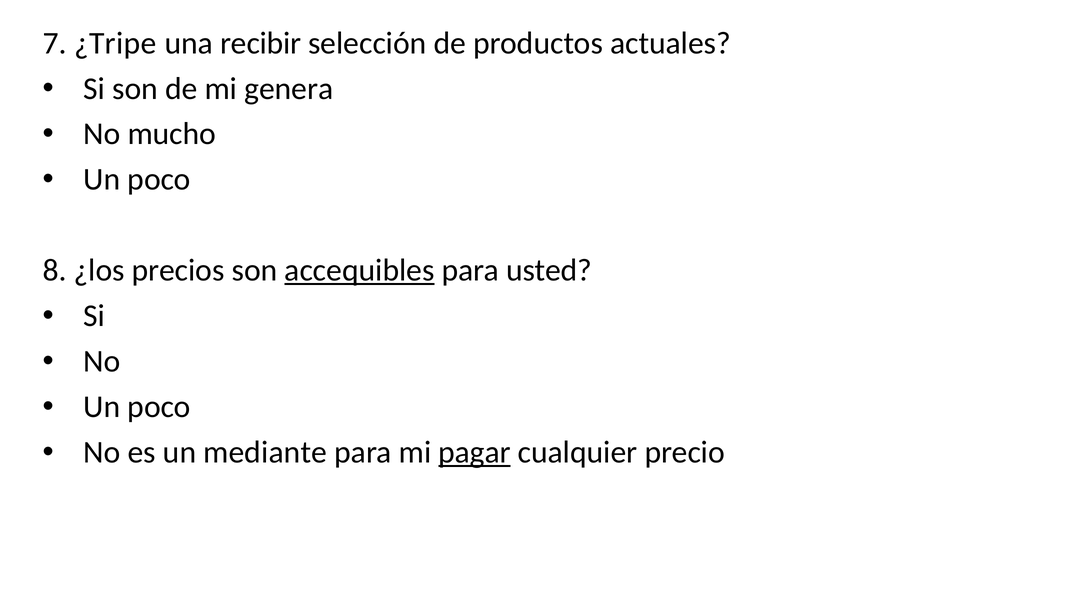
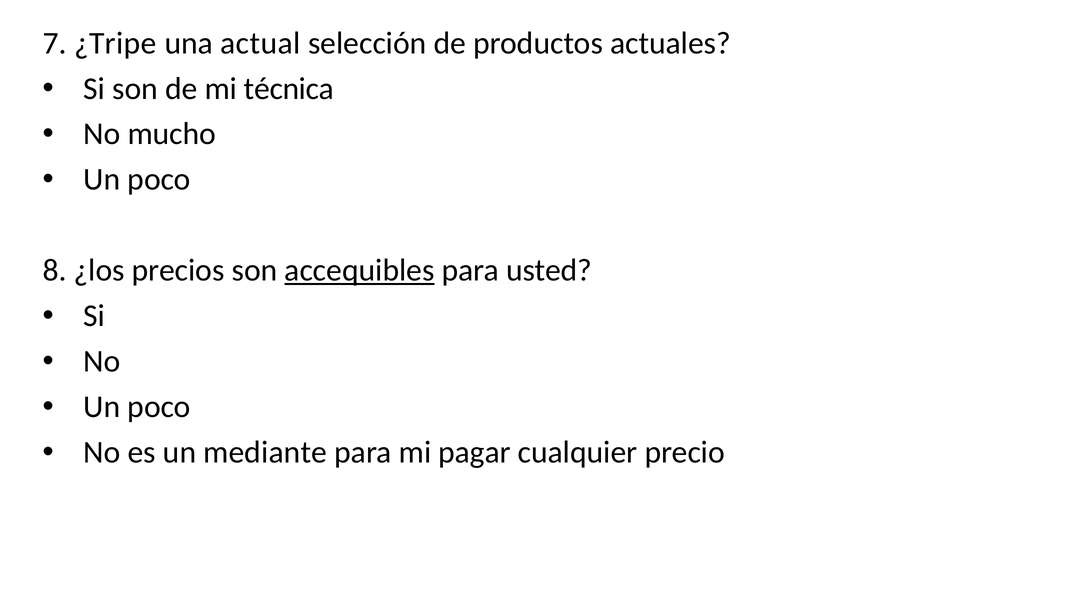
recibir: recibir -> actual (260, 43)
genera: genera -> técnica (289, 89)
pagar underline: present -> none (475, 453)
